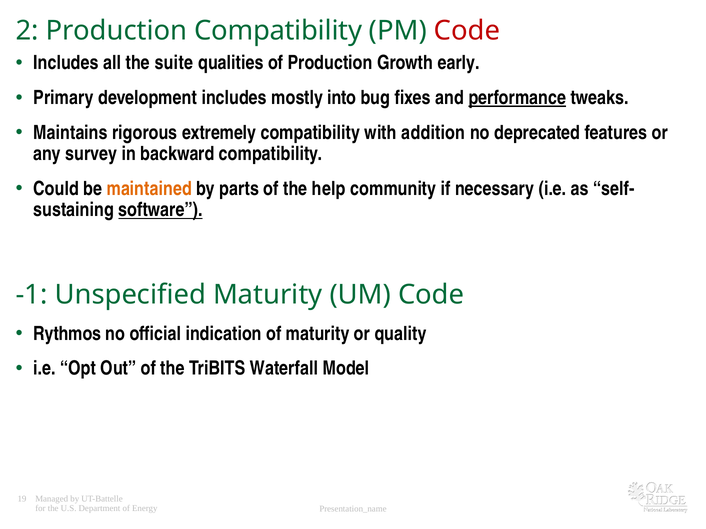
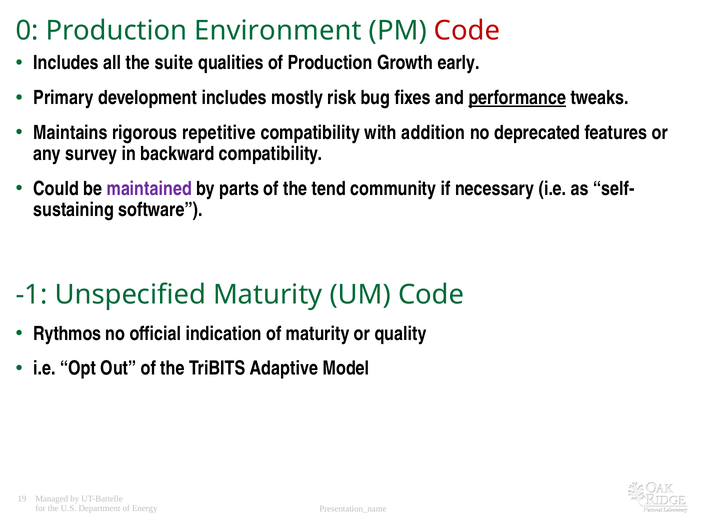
2: 2 -> 0 (27, 31)
Production Compatibility: Compatibility -> Environment (278, 31)
into: into -> risk (342, 98)
extremely: extremely -> repetitive (219, 133)
maintained colour: orange -> purple (149, 189)
help: help -> tend (329, 189)
software underline: present -> none (160, 210)
Waterfall: Waterfall -> Adaptive (284, 369)
